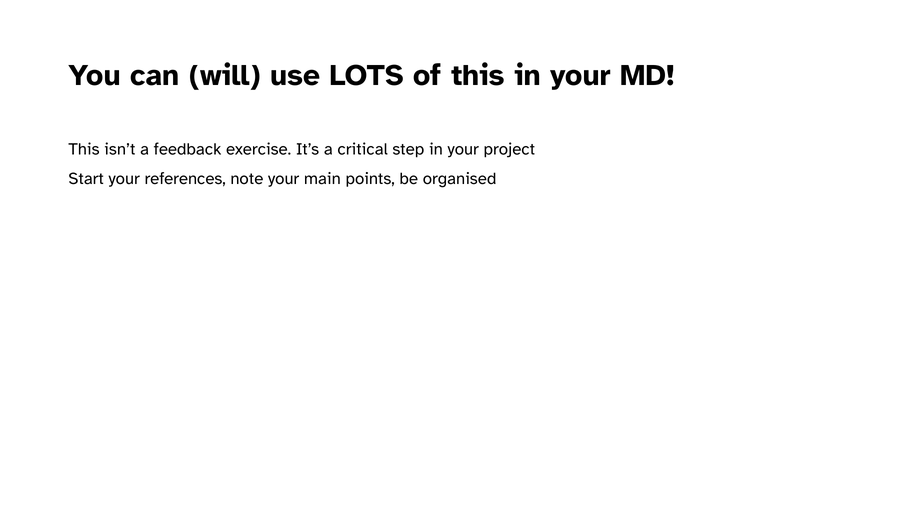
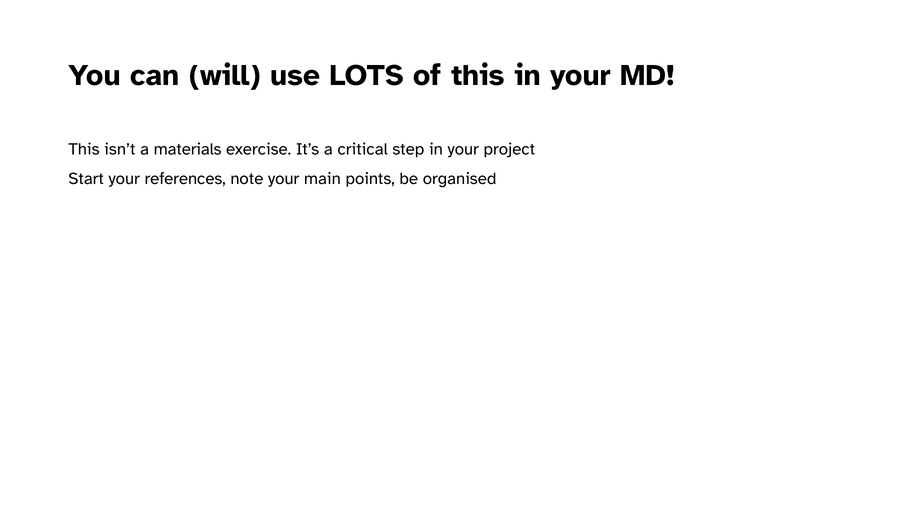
feedback: feedback -> materials (188, 149)
